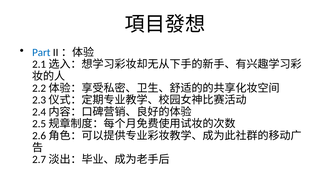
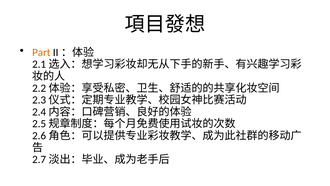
Part colour: blue -> orange (41, 52)
